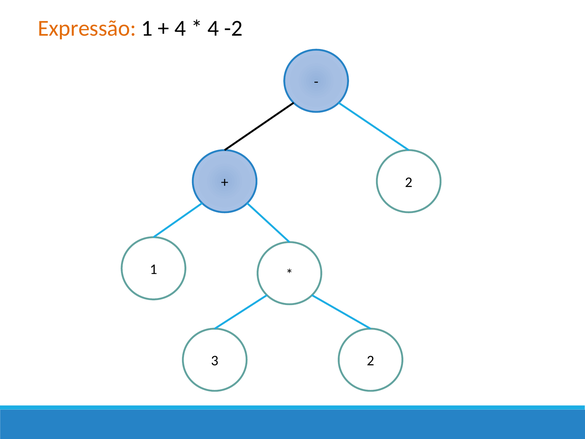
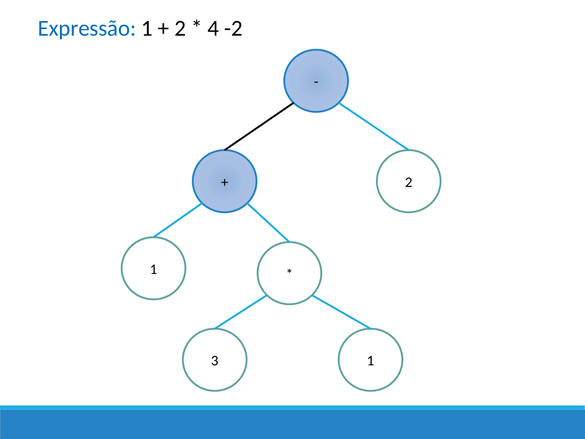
Expressão colour: orange -> blue (87, 28)
4: 4 -> 2 (180, 28)
3 2: 2 -> 1 (370, 361)
